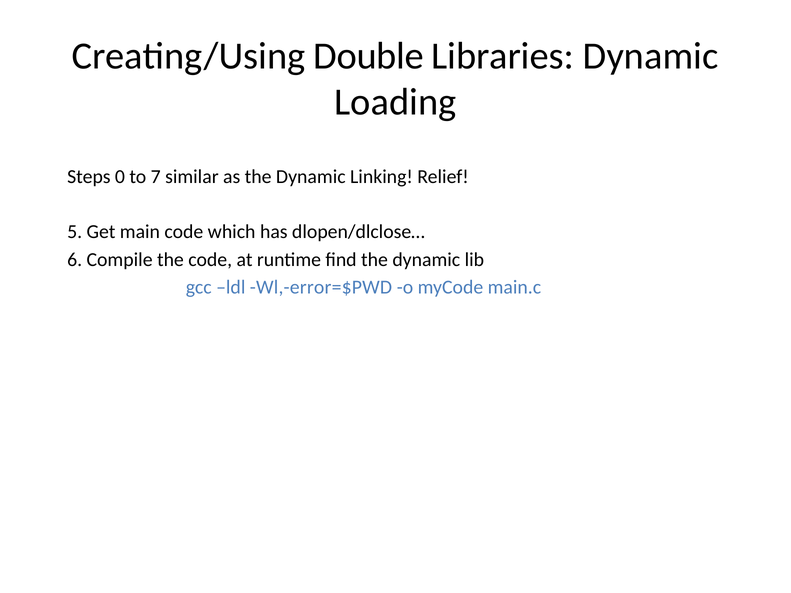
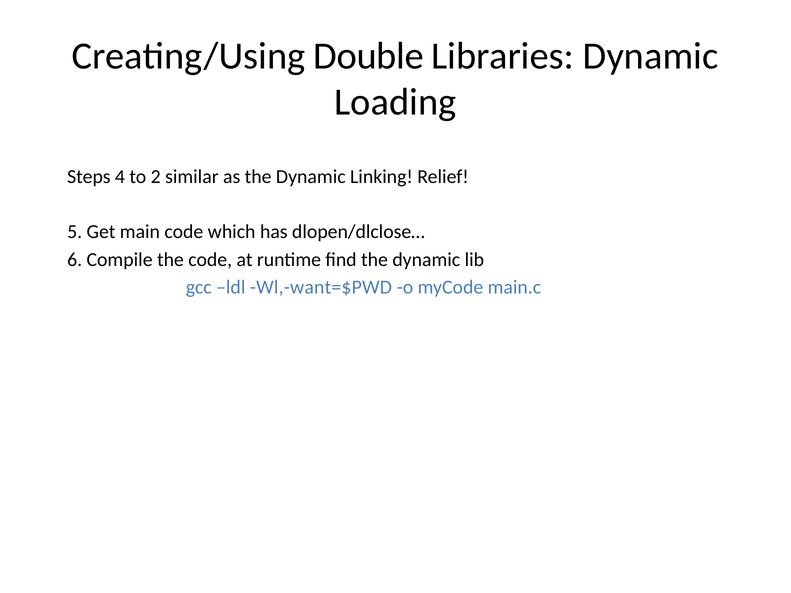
0: 0 -> 4 (120, 177)
7: 7 -> 2 (156, 177)
Wl,-error=$PWD: Wl,-error=$PWD -> Wl,-want=$PWD (321, 287)
